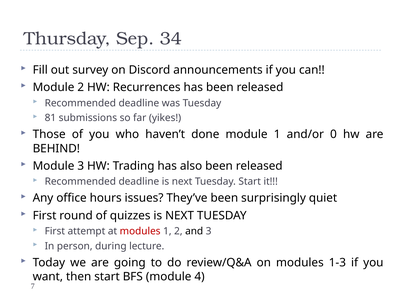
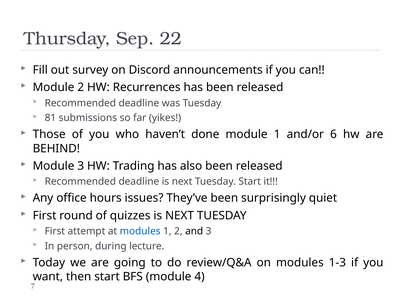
34: 34 -> 22 (171, 39)
0: 0 -> 6 (334, 134)
modules colour: red -> blue (140, 231)
